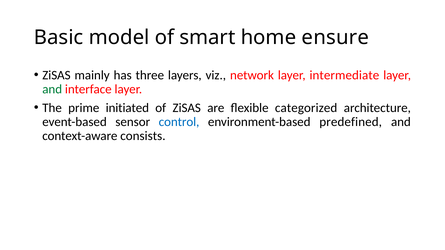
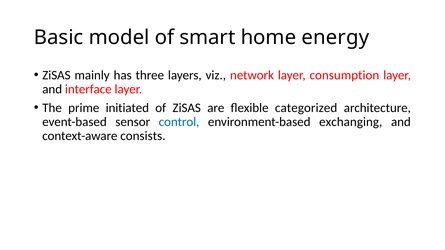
ensure: ensure -> energy (335, 37)
intermediate: intermediate -> consumption (344, 75)
and colour: green -> black (52, 89)
predefined: predefined -> exchanging (351, 122)
